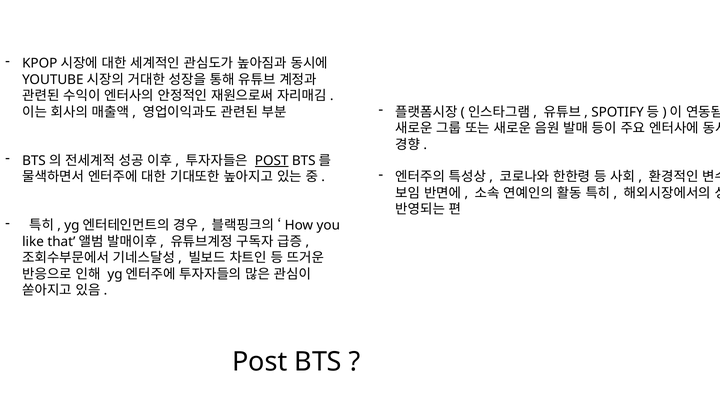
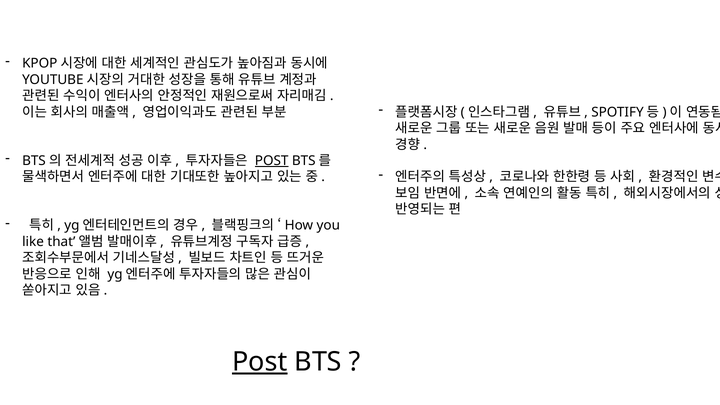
Post underline: none -> present (260, 362)
